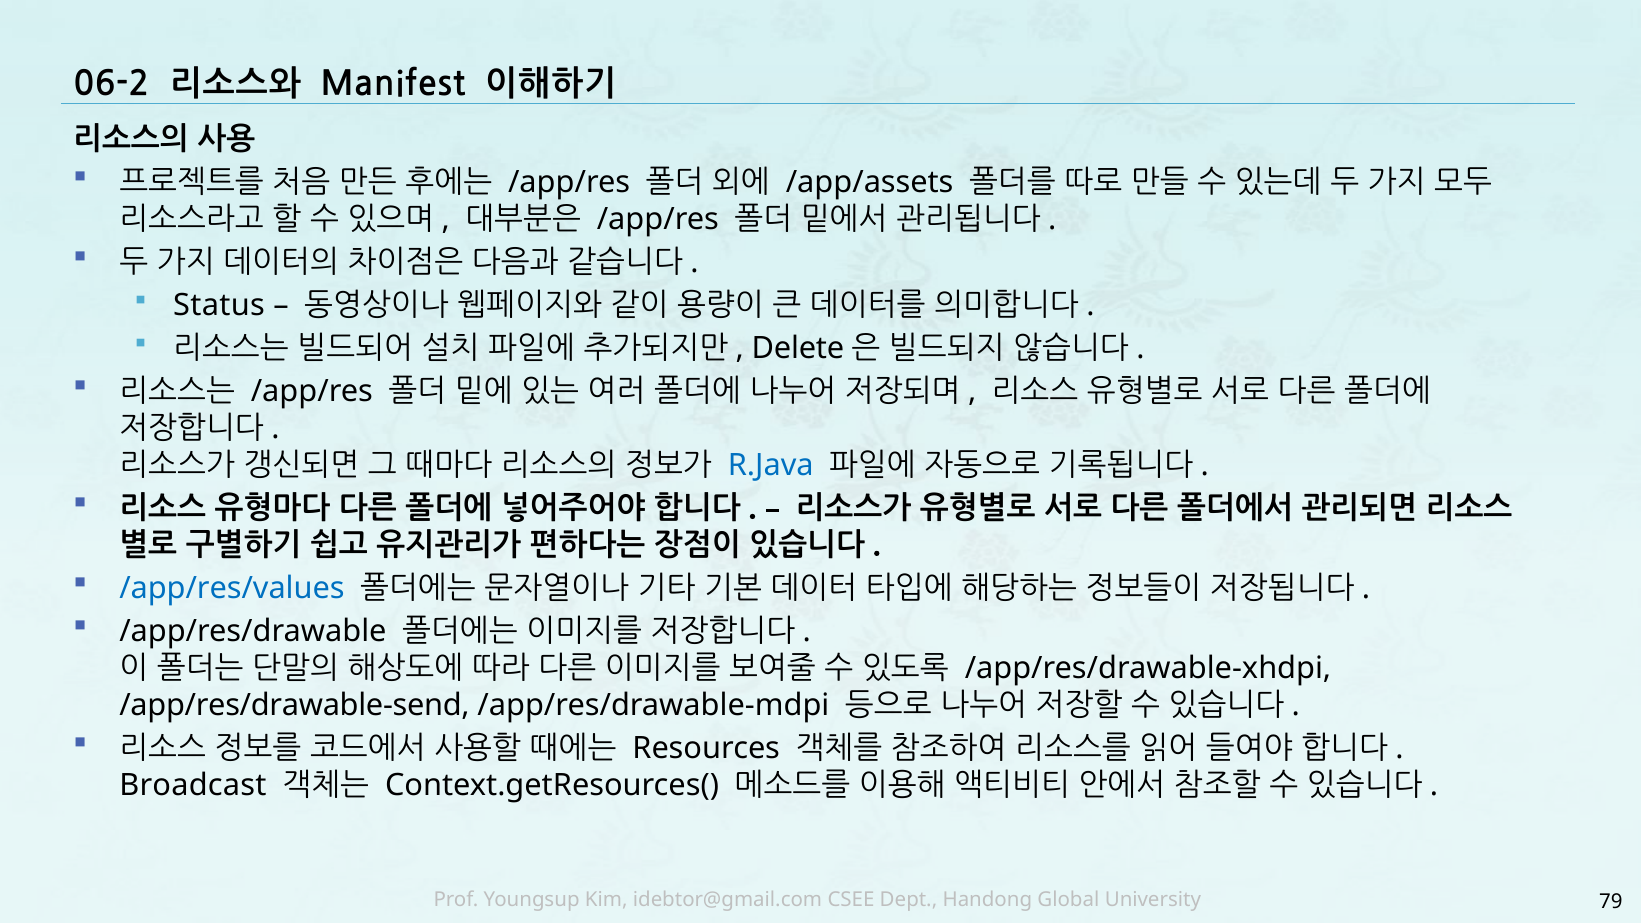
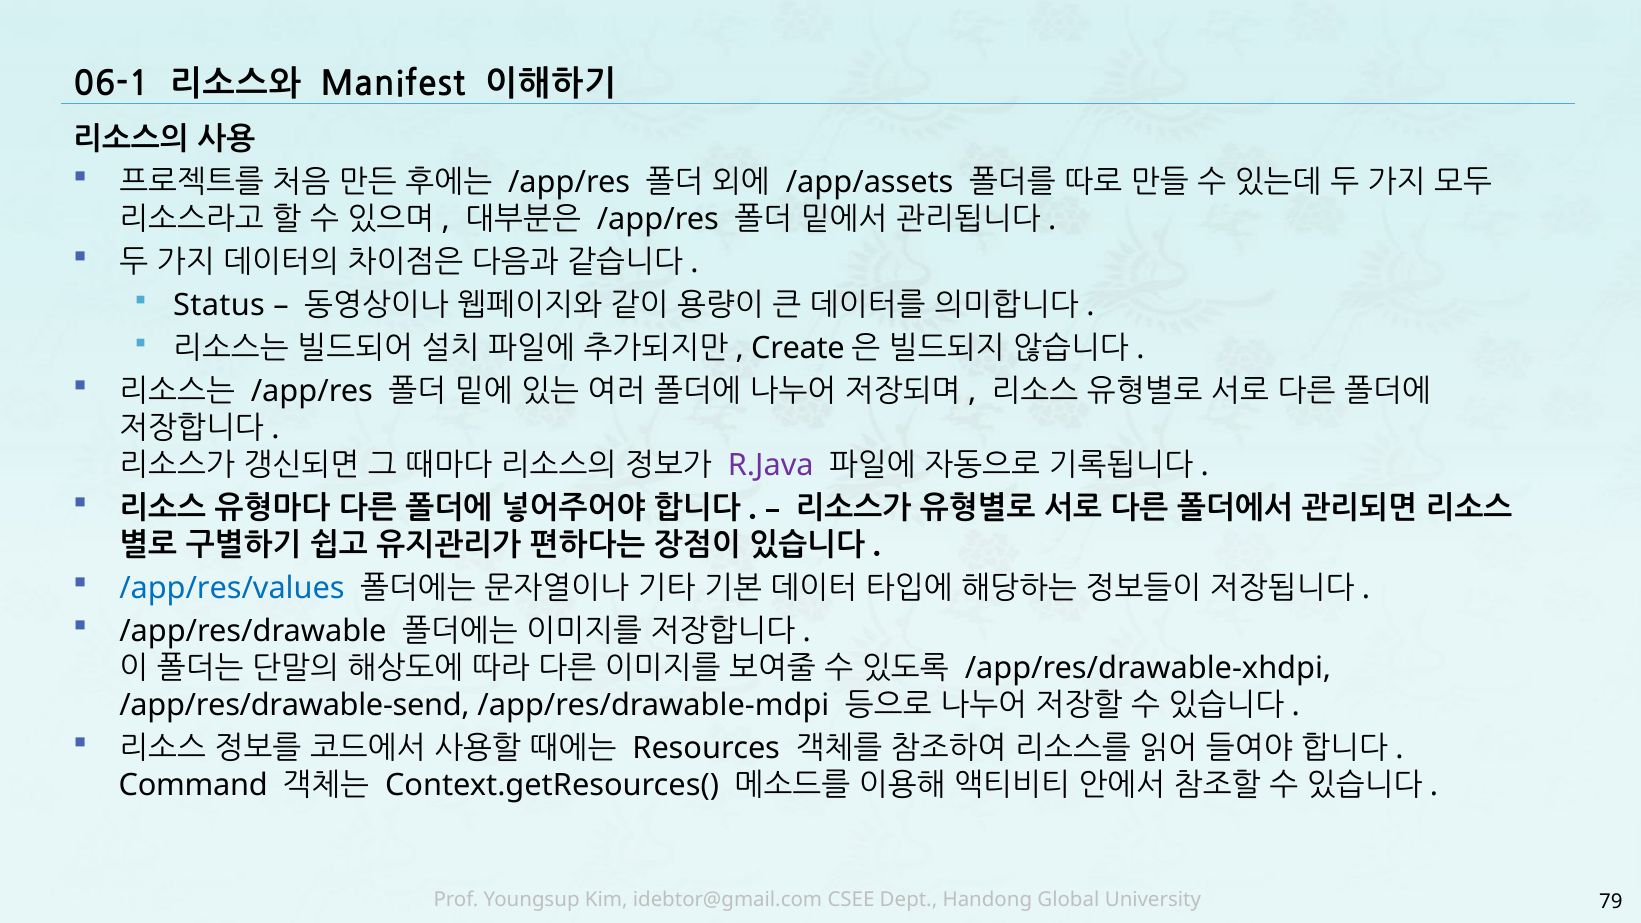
06-2: 06-2 -> 06-1 (112, 84)
Delete: Delete -> Create (798, 349)
R.Java colour: blue -> purple (771, 465)
Broadcast: Broadcast -> Command (193, 785)
